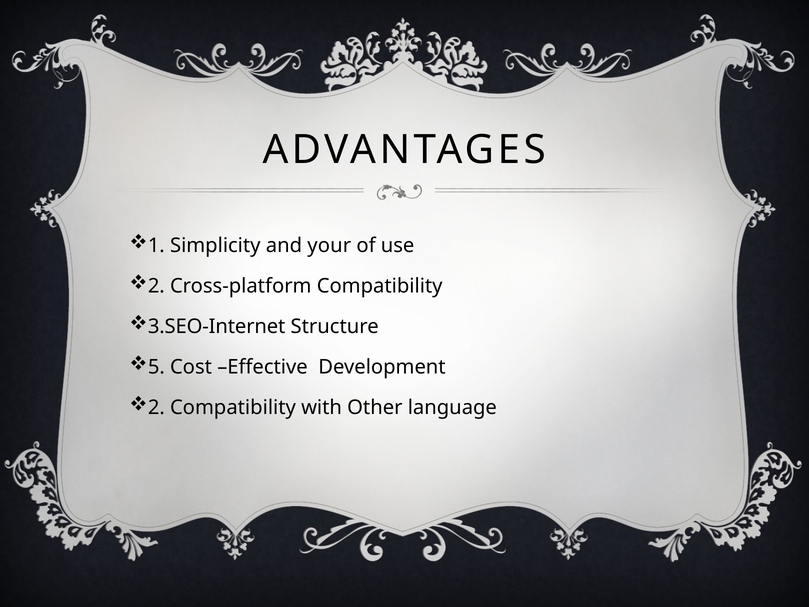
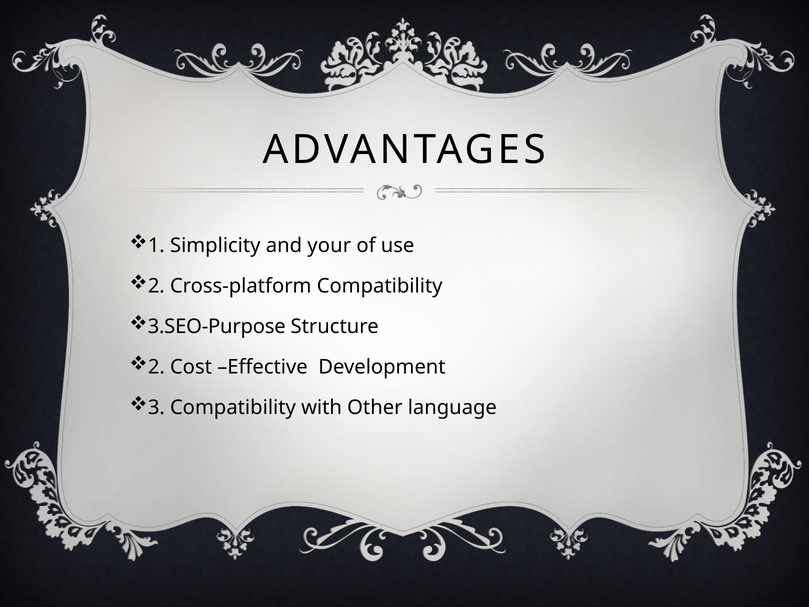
3.SEO-Internet: 3.SEO-Internet -> 3.SEO-Purpose (217, 326)
5: 5 -> 2 (156, 367)
2: 2 -> 3 (156, 407)
